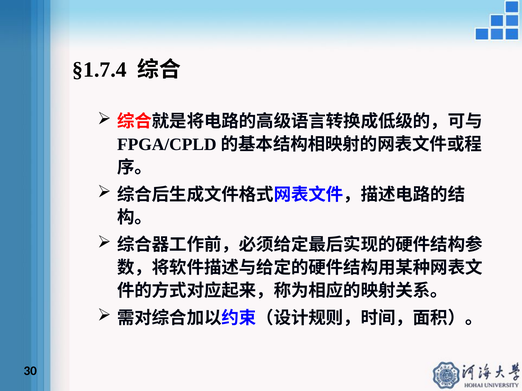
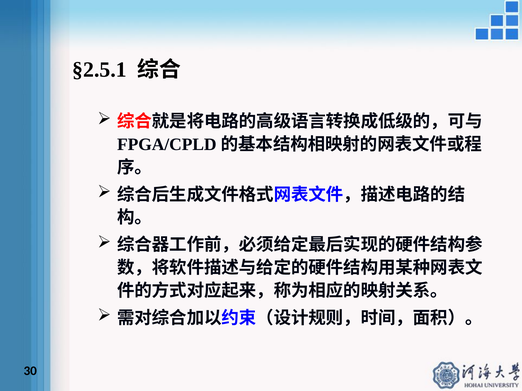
§1.7.4: §1.7.4 -> §2.5.1 (99, 70)
